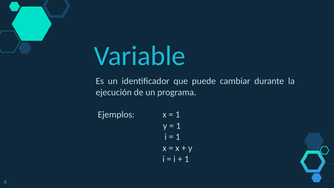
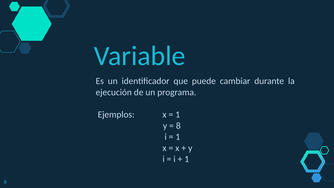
1: 1 -> 8 (178, 126)
